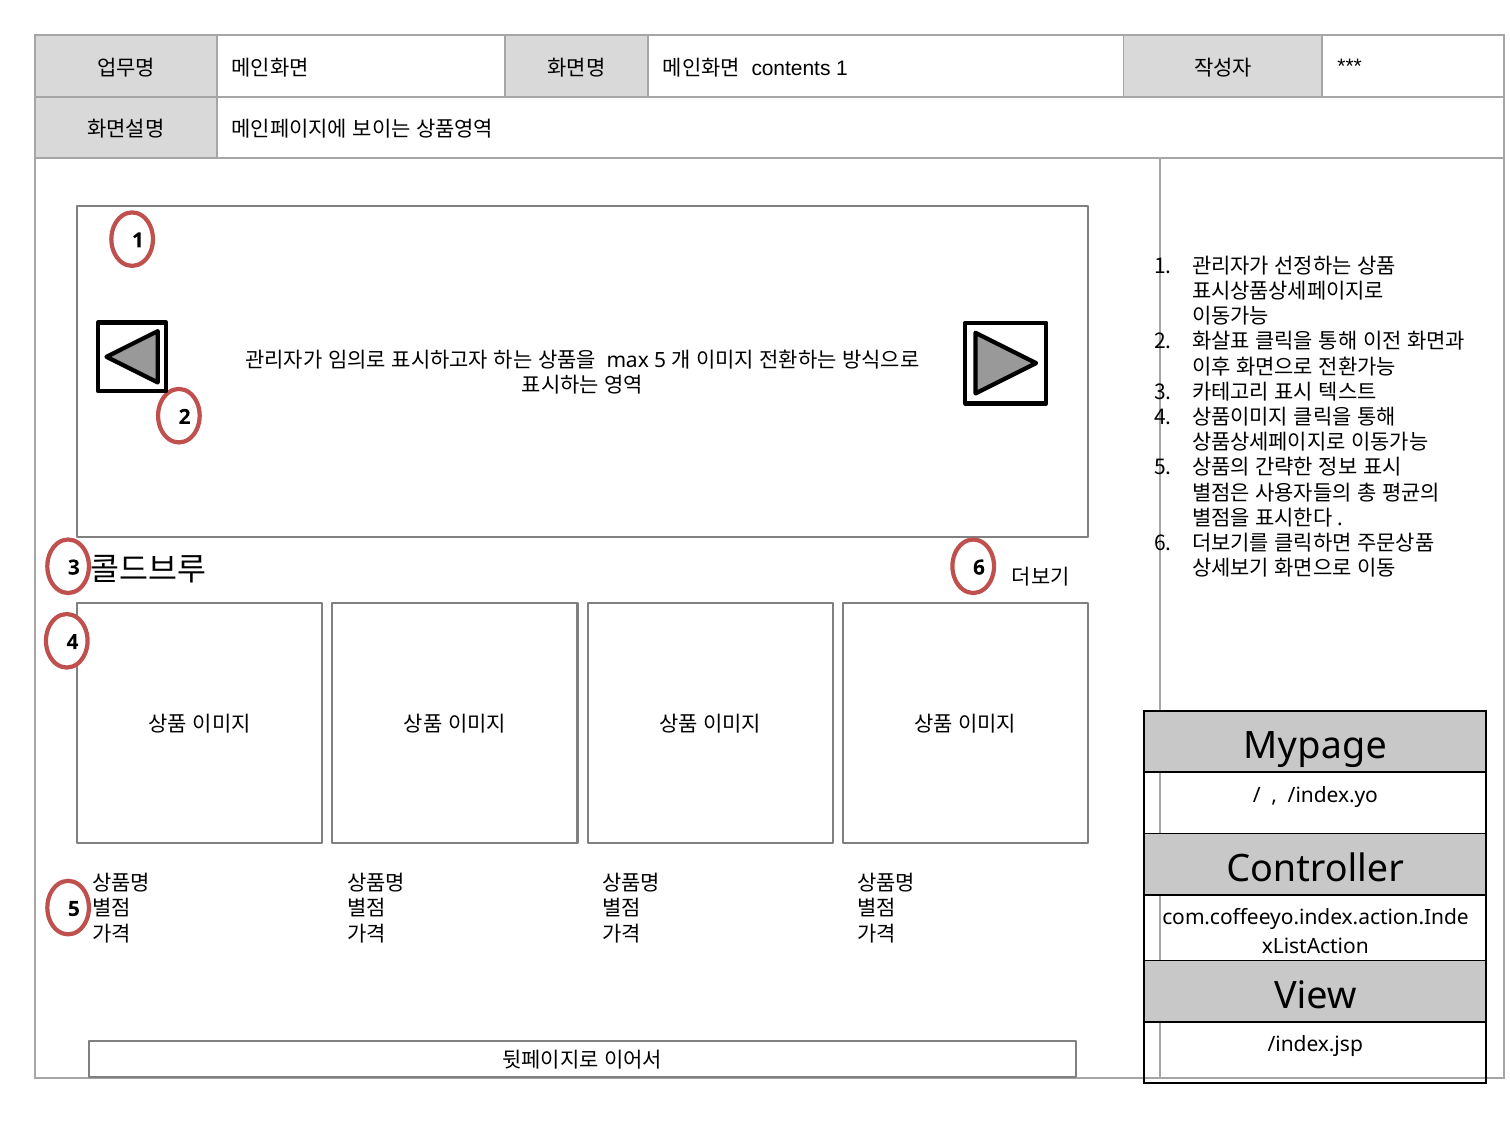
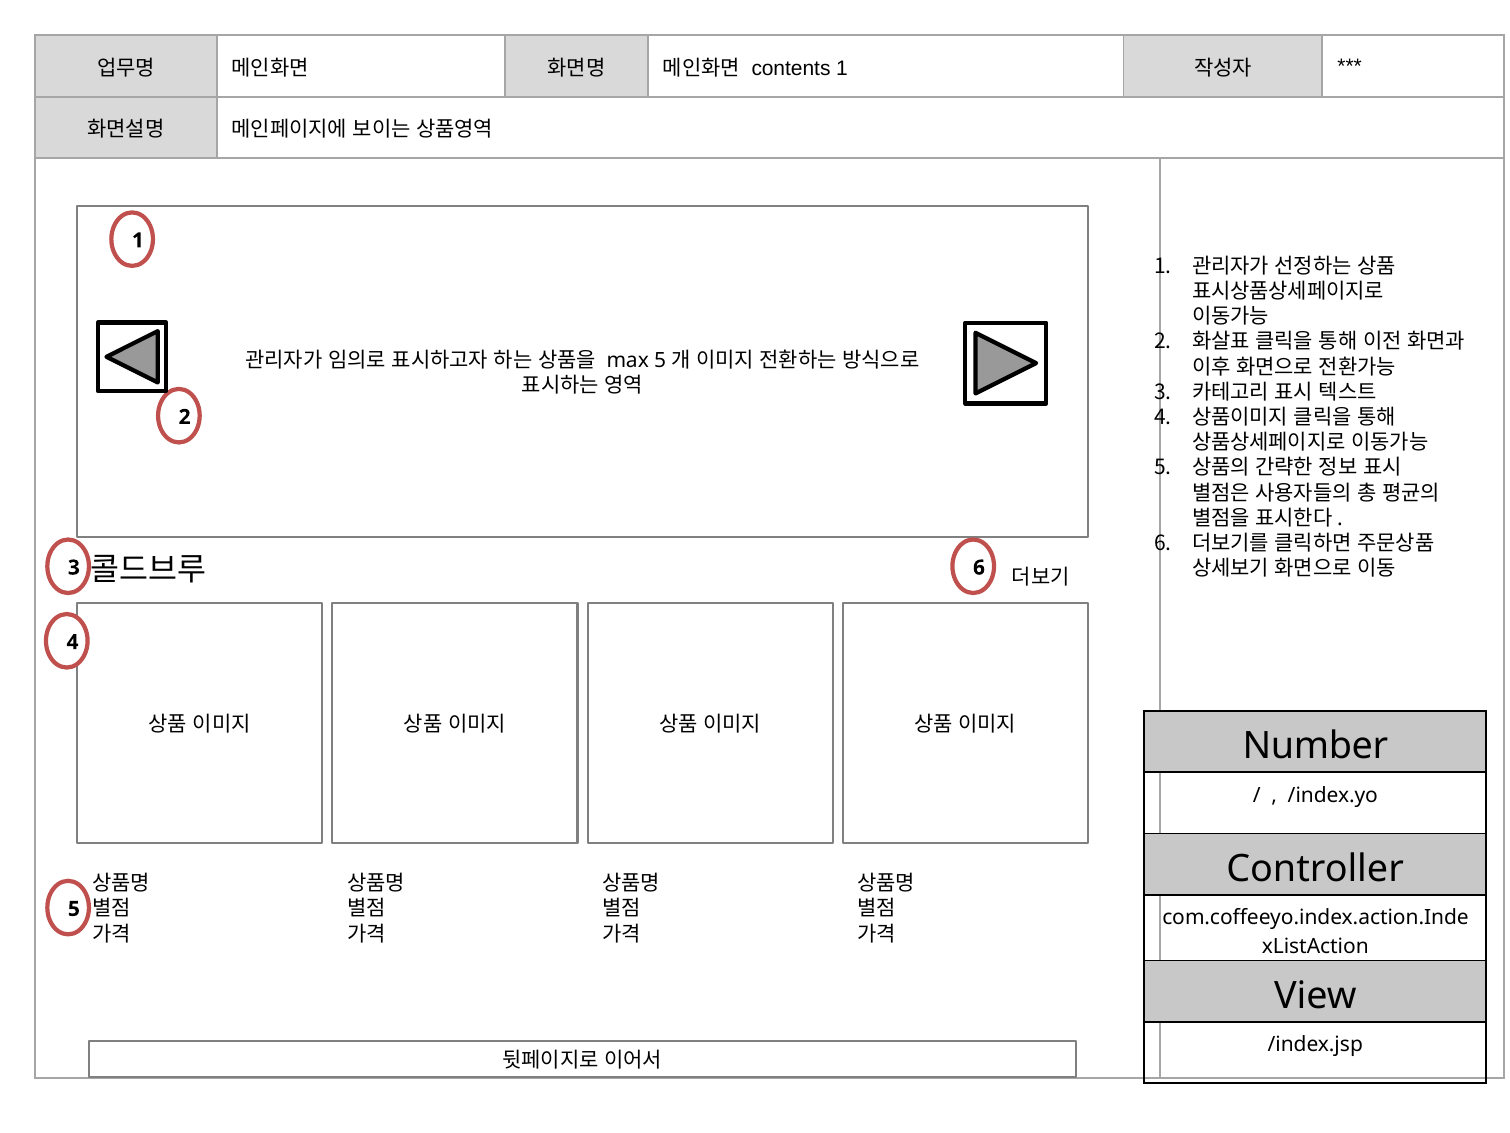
Mypage: Mypage -> Number (1315, 746)
